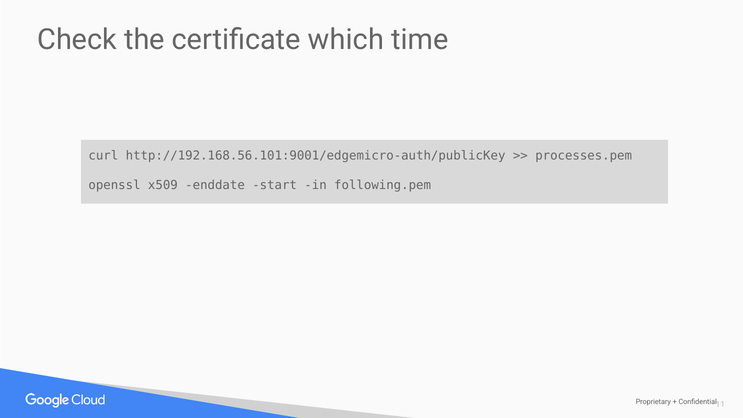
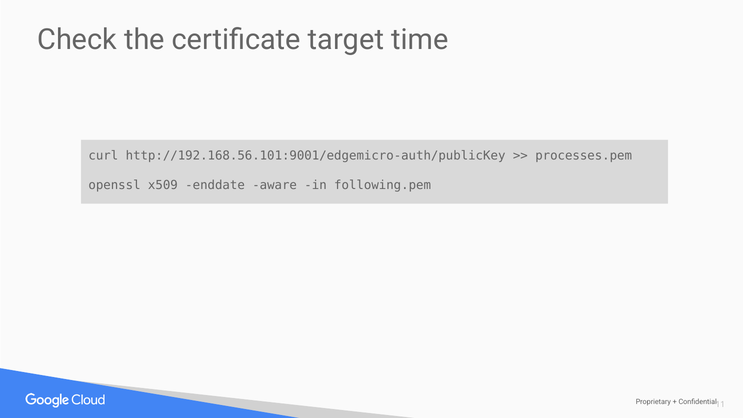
which: which -> target (346, 40)
start: start -> aware (275, 185)
